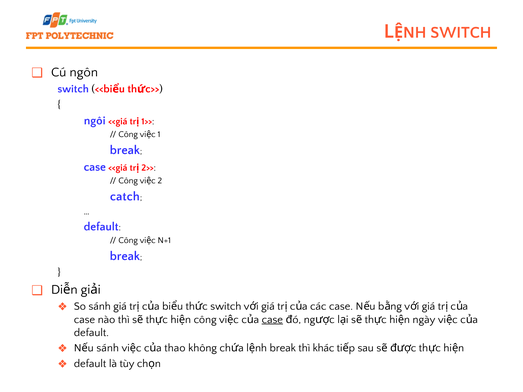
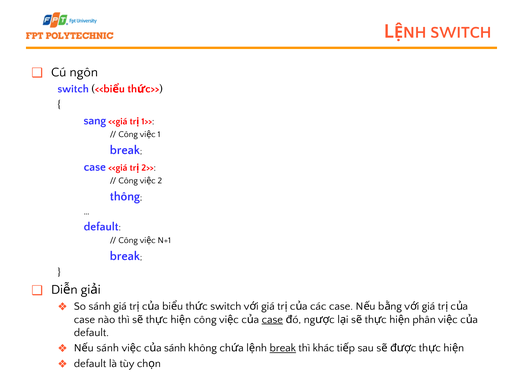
ngôi: ngôi -> sang (95, 121)
catch: catch -> thông (125, 196)
ngày: ngày -> phân (424, 320)
thao: thao -> sánh (175, 348)
break underline: none -> present (283, 348)
